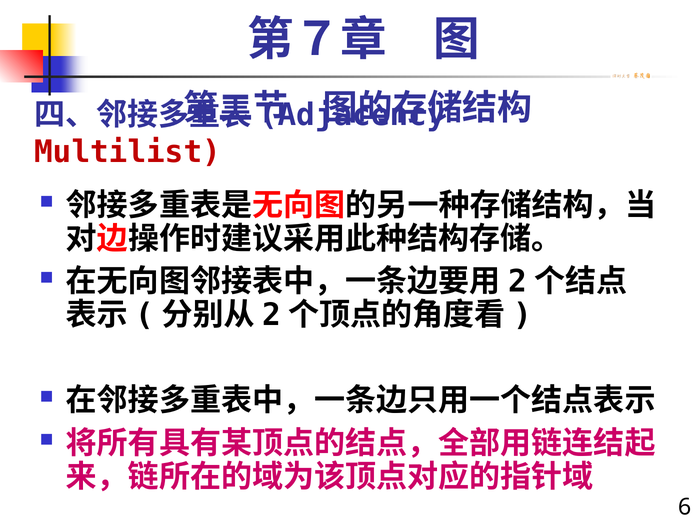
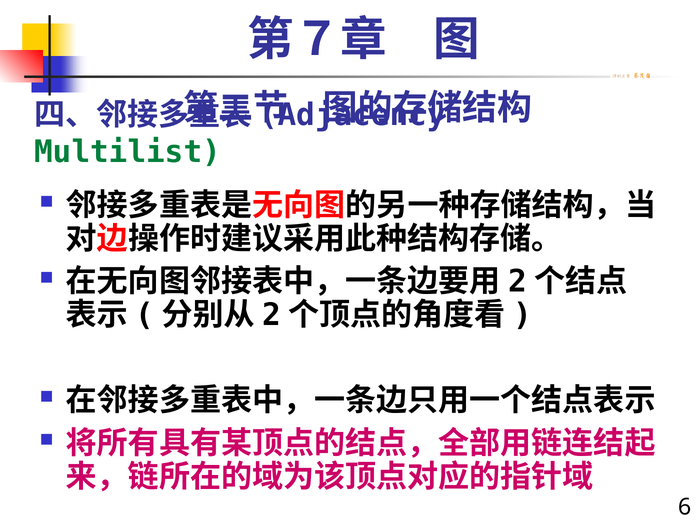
Multilist colour: red -> green (128, 152)
